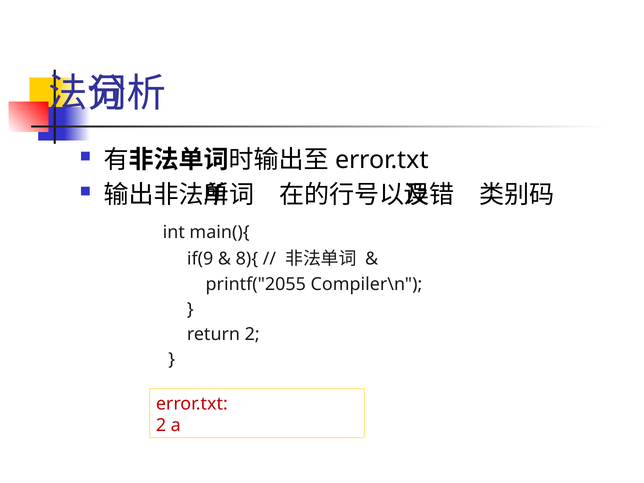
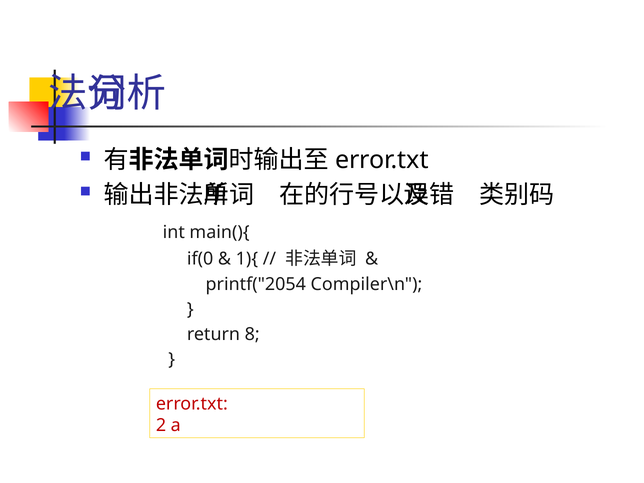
if(9: if(9 -> if(0 (200, 259)
8){: 8){ -> 1){ (247, 259)
printf("2055: printf("2055 -> printf("2054 (256, 284)
return 2: 2 -> 8 (252, 334)
